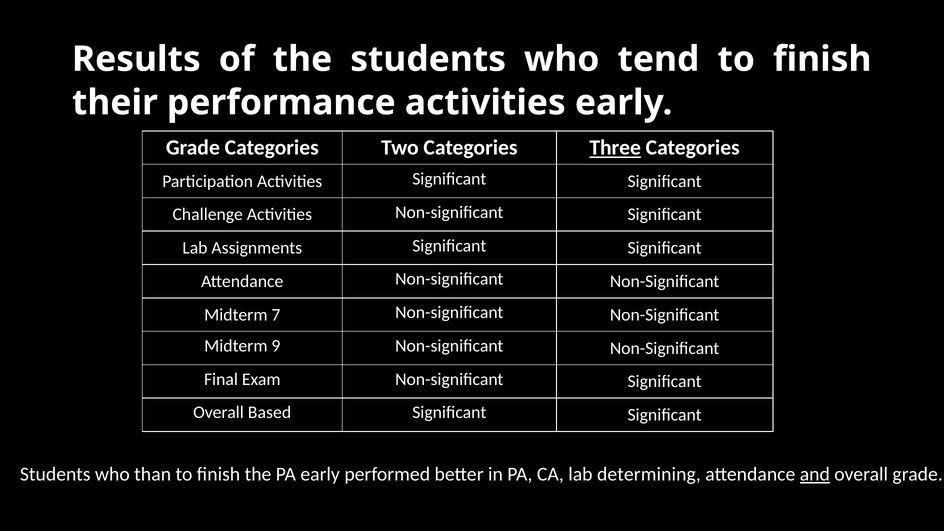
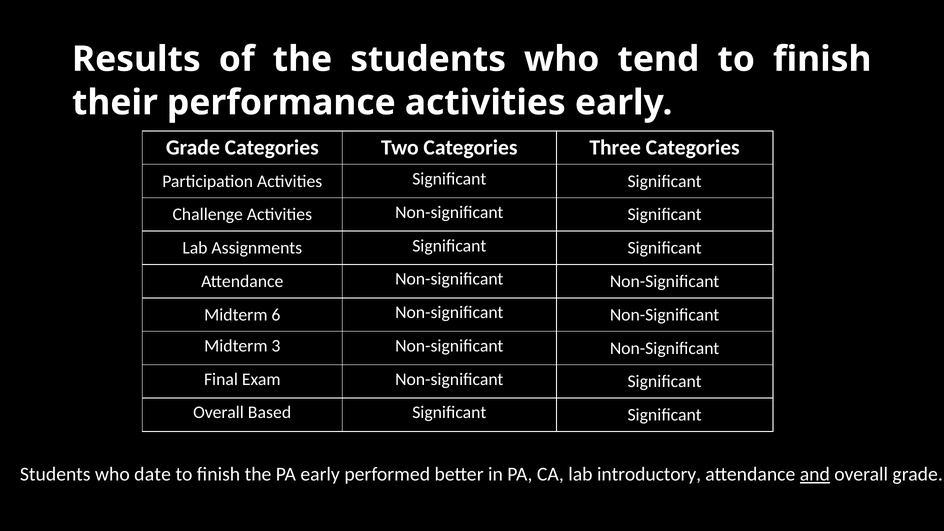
Three underline: present -> none (615, 148)
7: 7 -> 6 (276, 315)
9: 9 -> 3 (276, 346)
than: than -> date (153, 474)
determining: determining -> introductory (649, 474)
